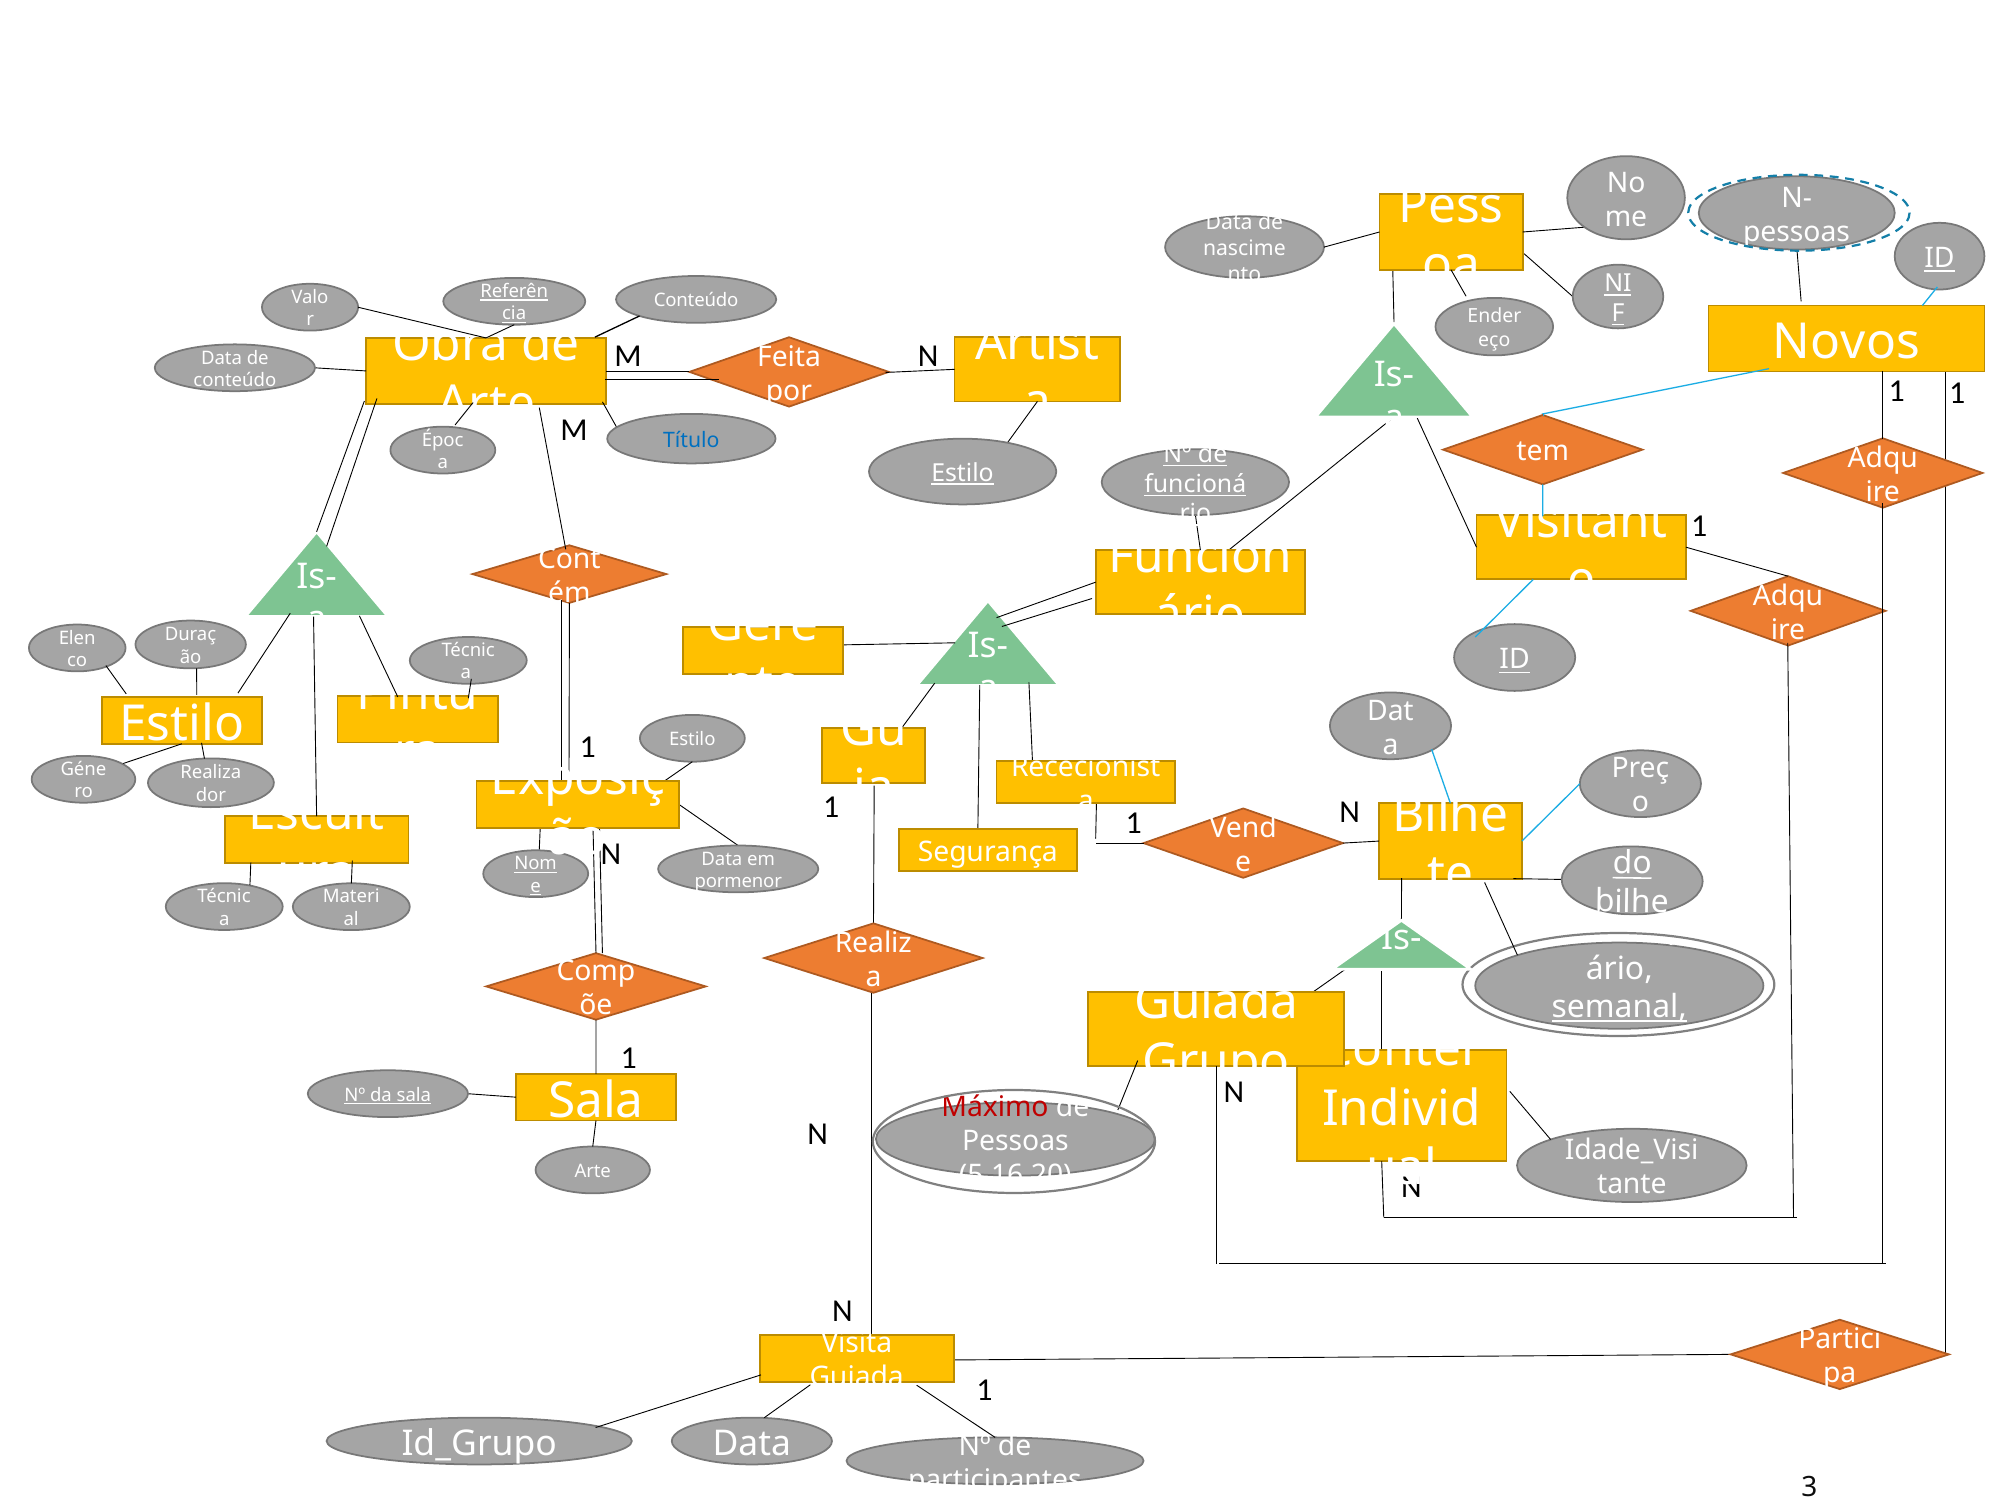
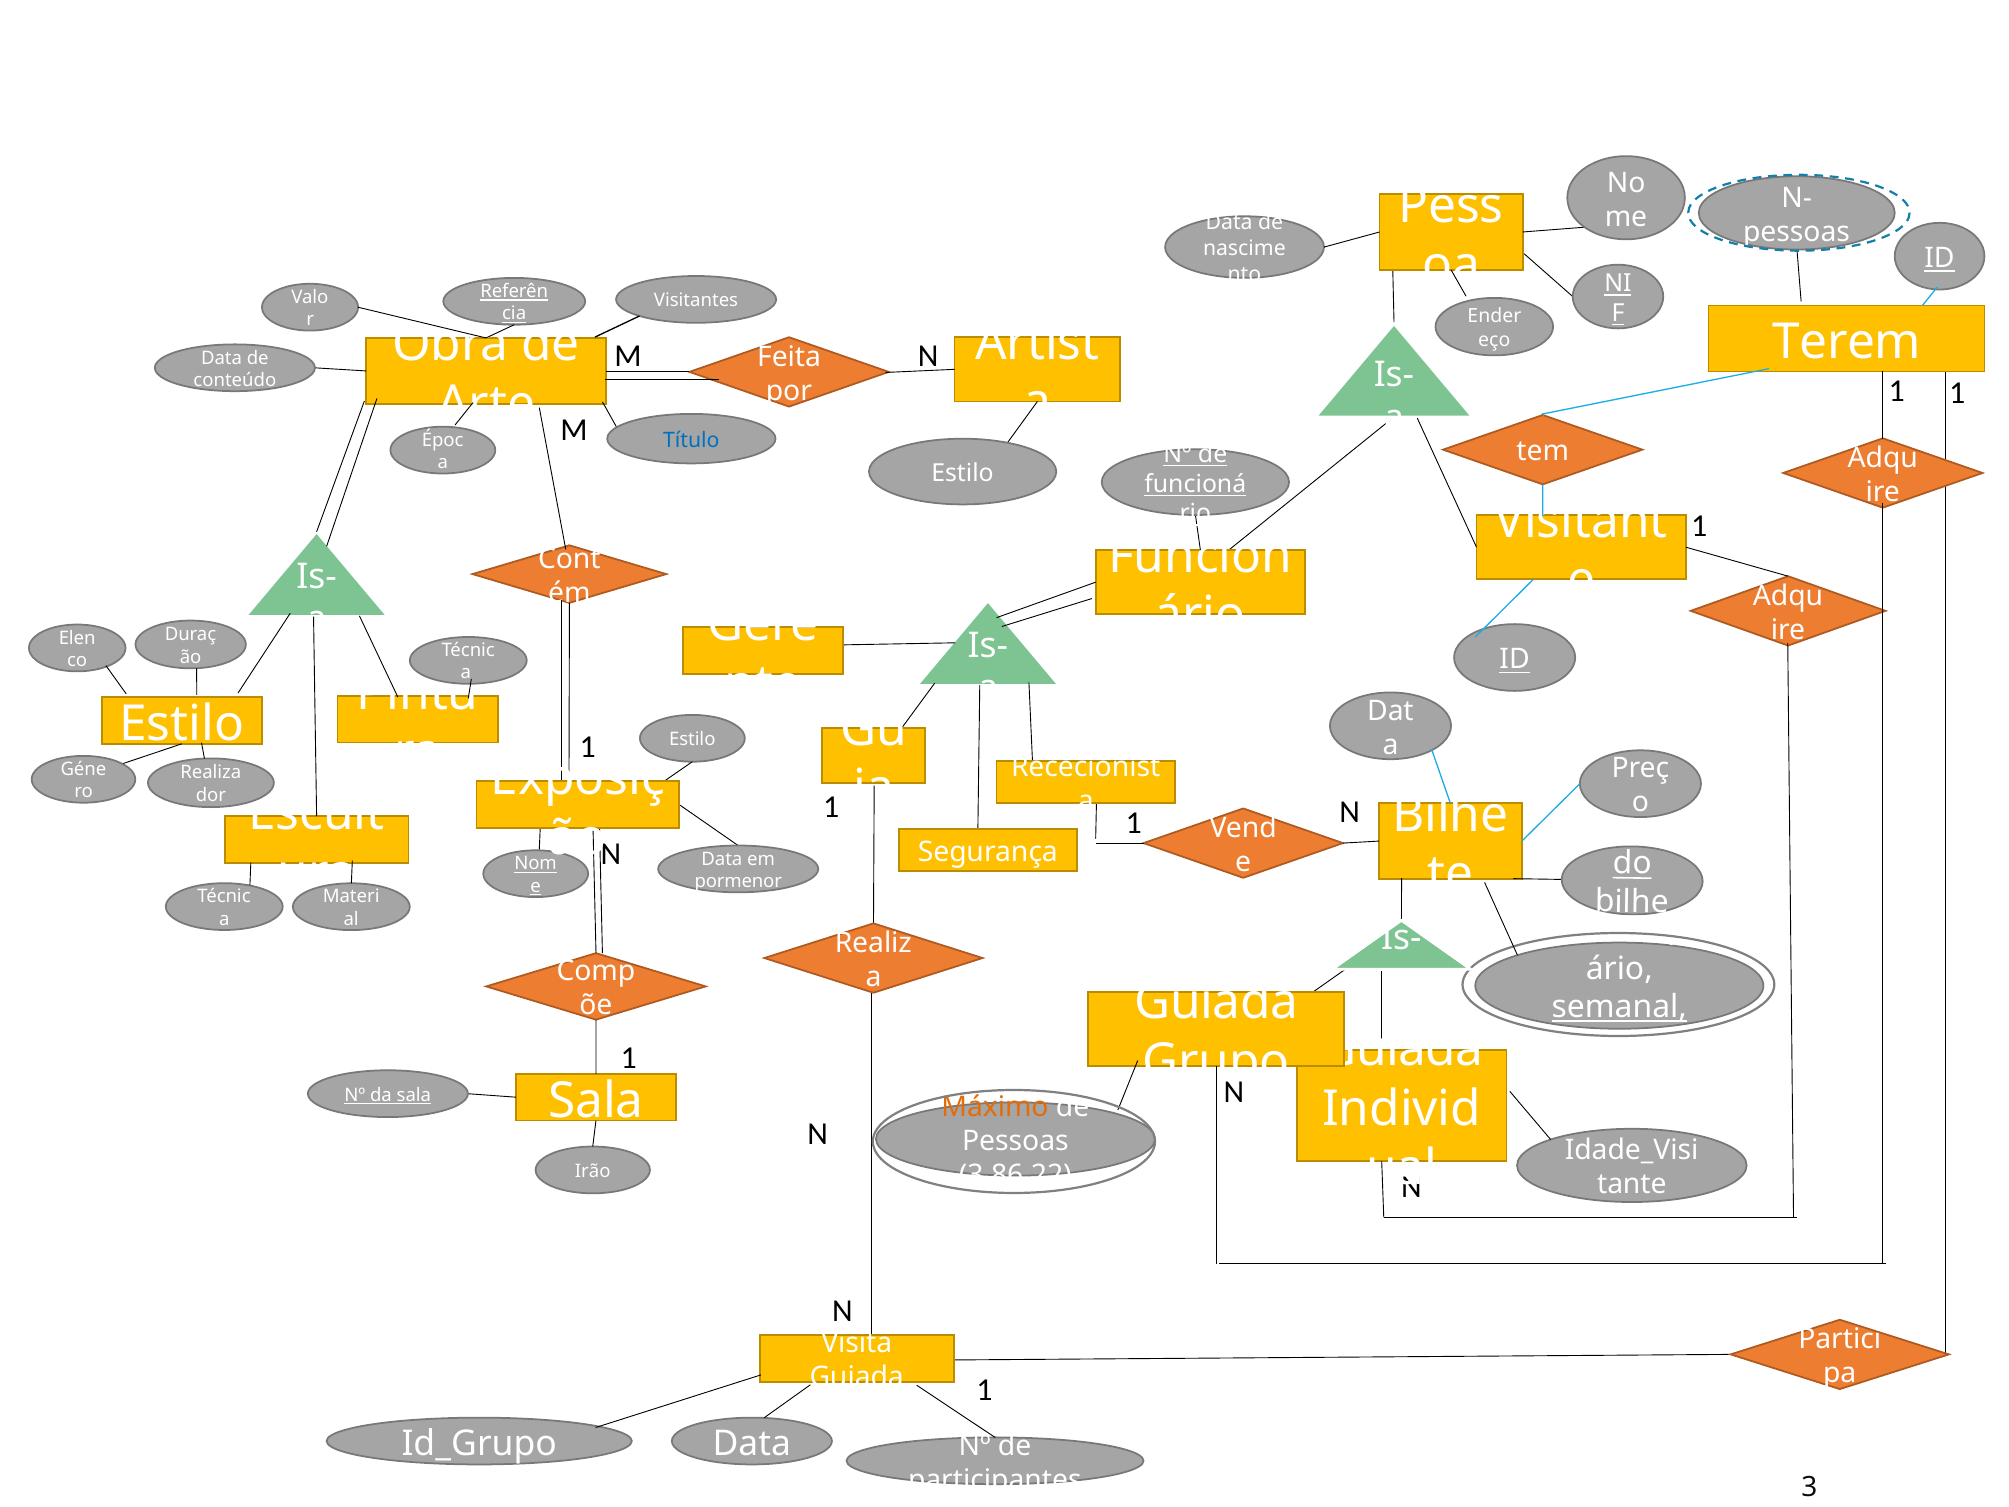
Conteúdo: Conteúdo -> Visitantes (696, 301)
Novos: Novos -> Terem (1847, 342)
Estilo underline: present -> none (962, 473)
Conter: Conter -> Guiada (1402, 1049)
Máximo colour: red -> orange (995, 1107)
Arte: Arte -> Irão (593, 1171)
5,16,20: 5,16,20 -> 3,86,22 (1015, 1175)
